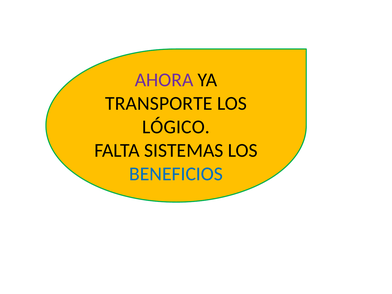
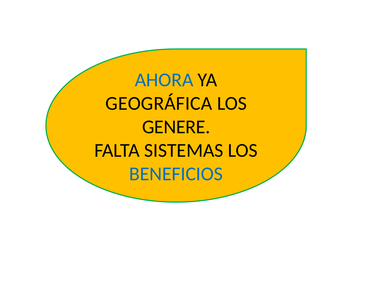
AHORA colour: purple -> blue (164, 80)
TRANSPORTE: TRANSPORTE -> GEOGRÁFICA (159, 103)
LÓGICO: LÓGICO -> GENERE (176, 127)
